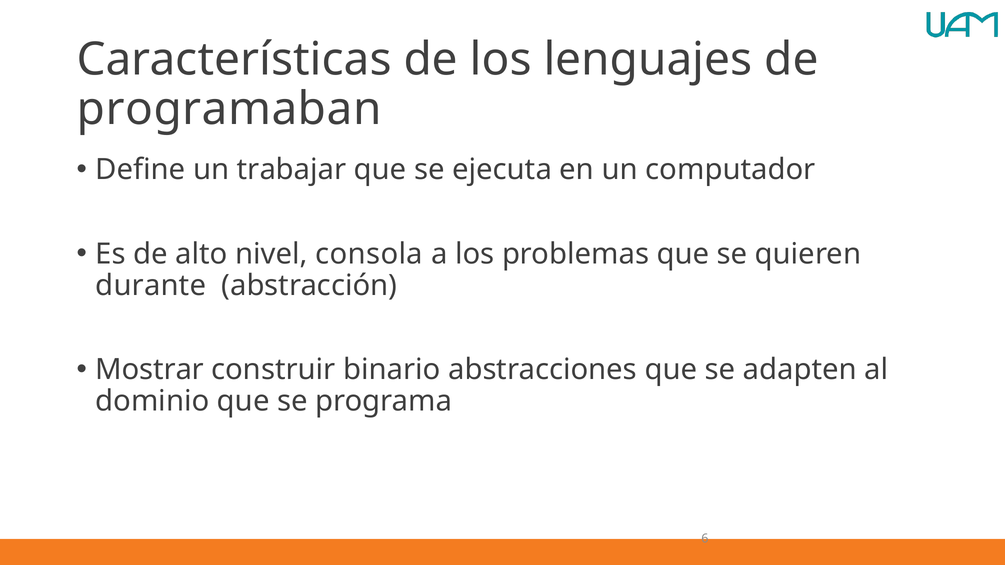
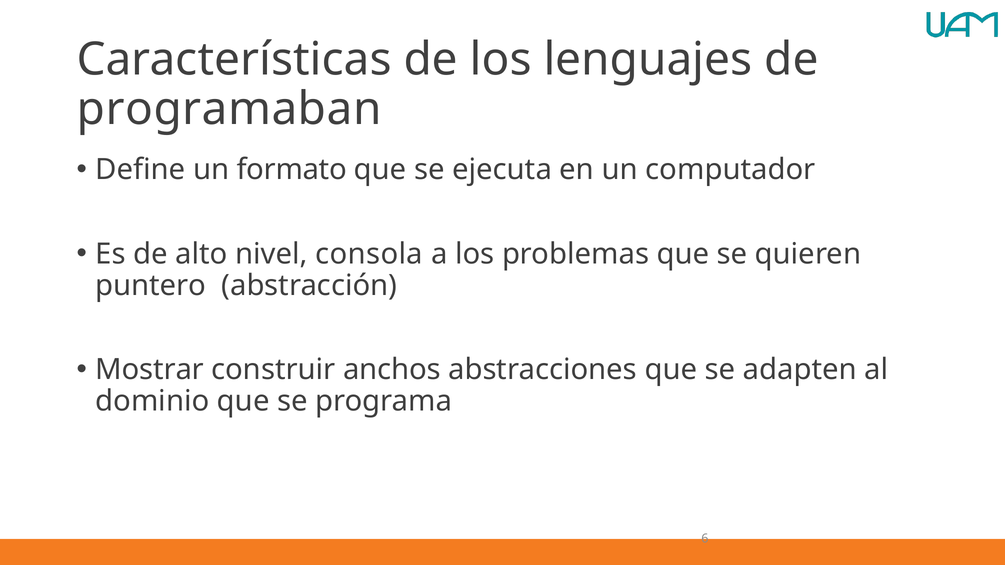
trabajar: trabajar -> formato (292, 170)
durante: durante -> puntero (151, 286)
binario: binario -> anchos (392, 370)
